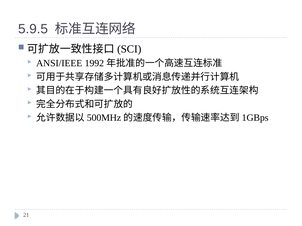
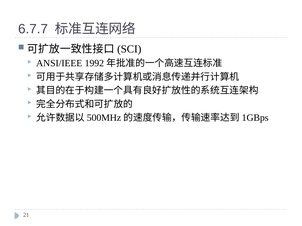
5.9.5: 5.9.5 -> 6.7.7 (33, 29)
